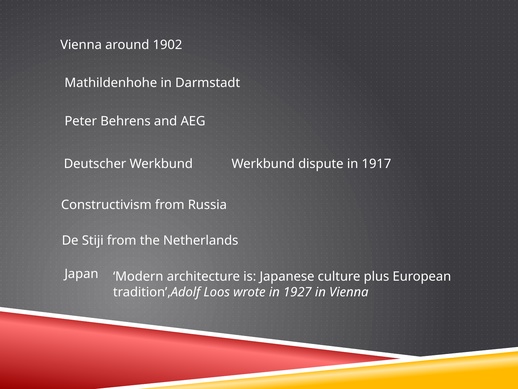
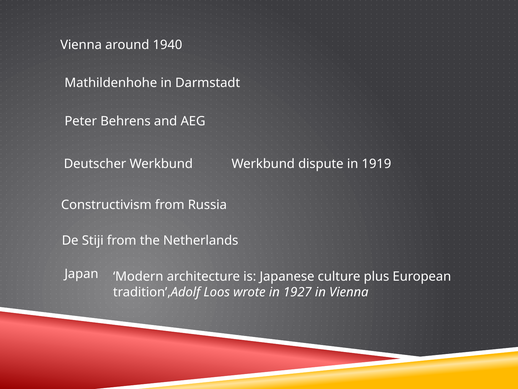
1902: 1902 -> 1940 (167, 45)
1917: 1917 -> 1919 (376, 164)
